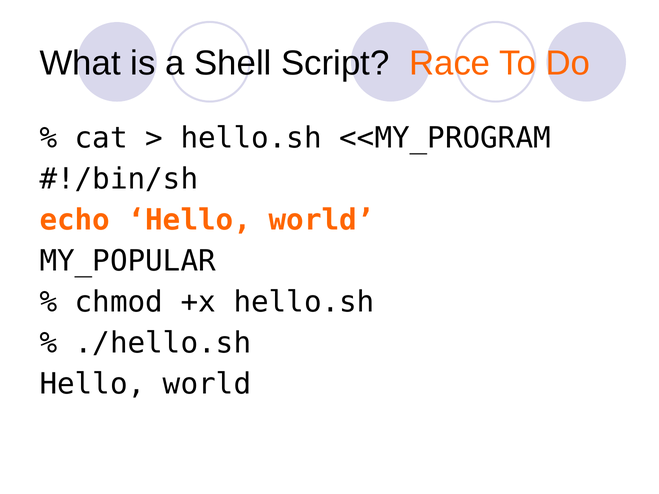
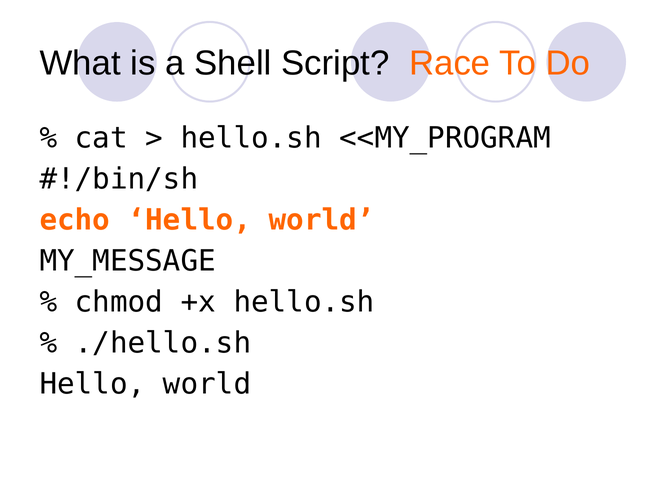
MY_POPULAR: MY_POPULAR -> MY_MESSAGE (128, 261)
